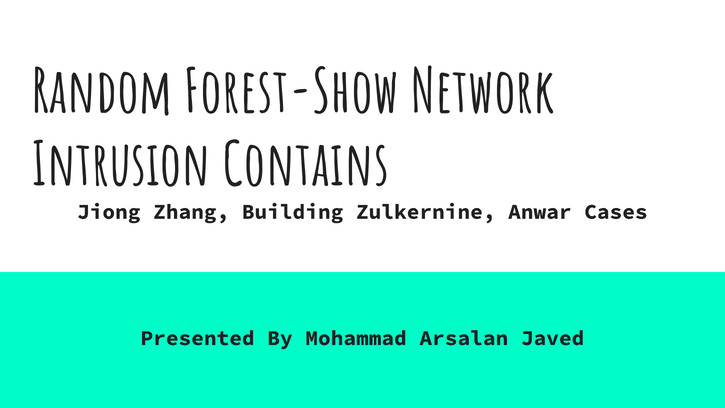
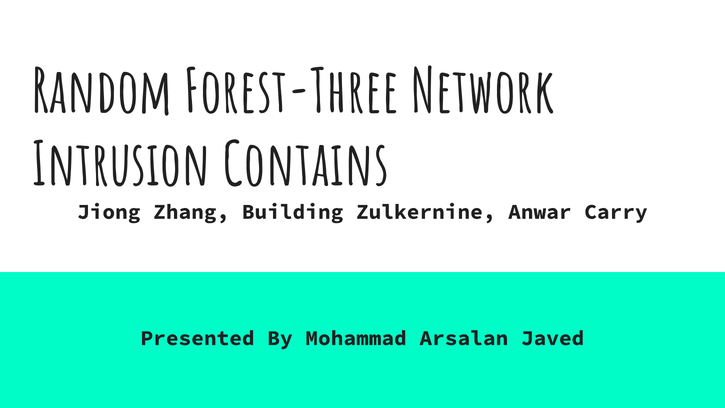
Forest-Show: Forest-Show -> Forest-Three (292, 93)
Cases: Cases -> Carry (616, 212)
